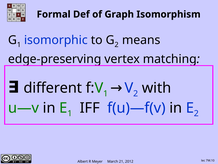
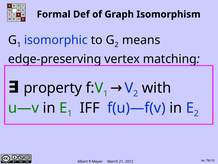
different: different -> property (53, 88)
